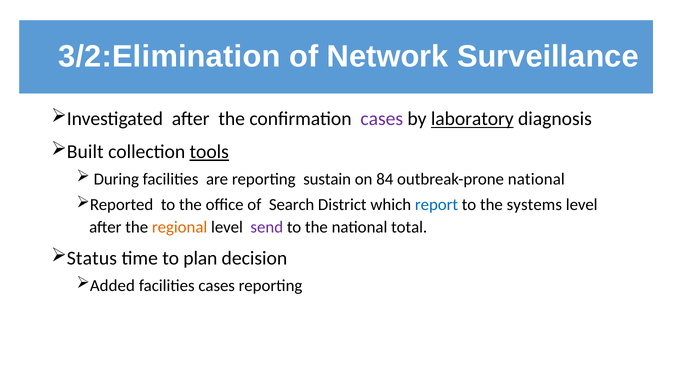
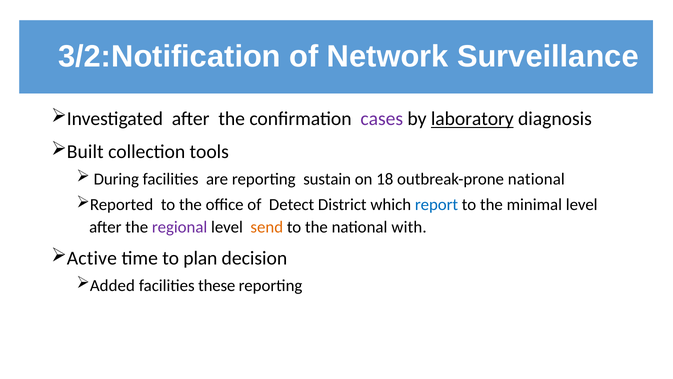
3/2:Elimination: 3/2:Elimination -> 3/2:Notification (169, 57)
tools underline: present -> none (209, 152)
84: 84 -> 18 (385, 179)
Search: Search -> Detect (292, 204)
systems: systems -> minimal (534, 204)
regional colour: orange -> purple (180, 227)
send colour: purple -> orange (267, 227)
total: total -> with (409, 227)
Status: Status -> Active (92, 258)
facilities cases: cases -> these (217, 285)
